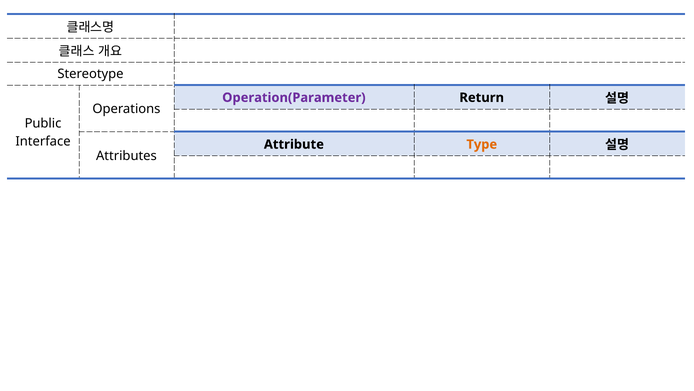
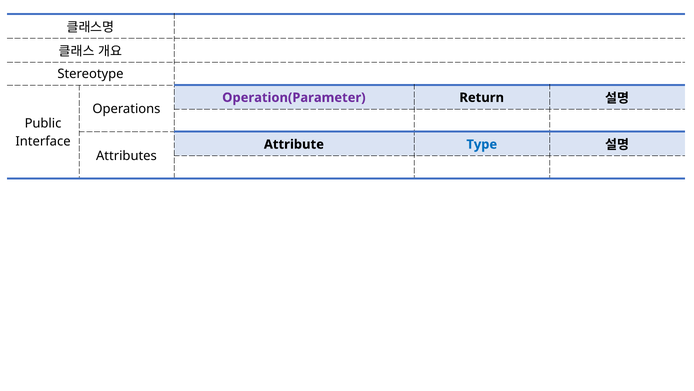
Type colour: orange -> blue (482, 144)
